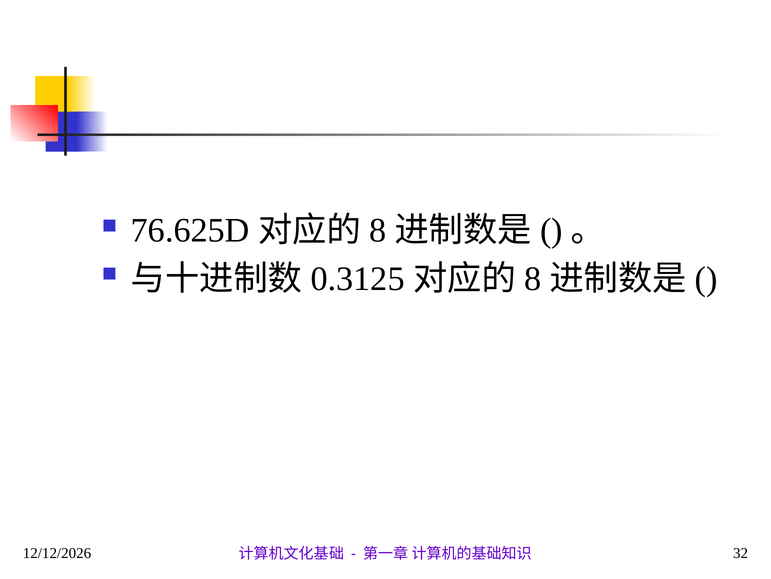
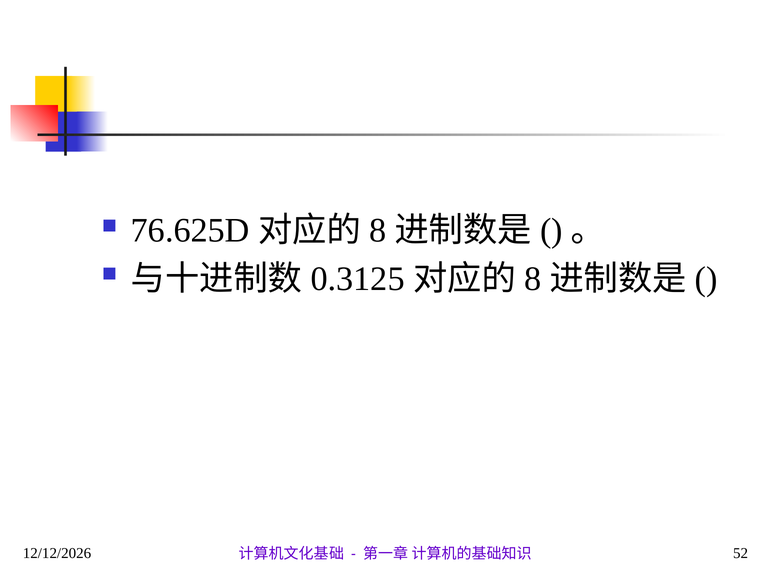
32: 32 -> 52 (741, 553)
